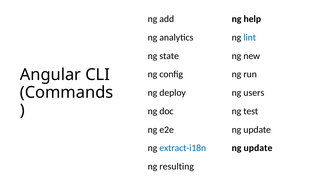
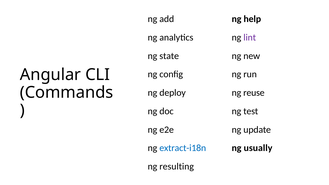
lint colour: blue -> purple (250, 37)
users: users -> reuse (254, 93)
update: update -> usually (258, 148)
